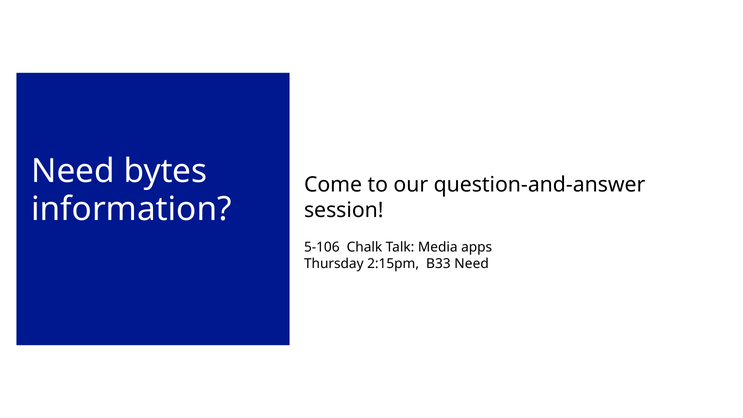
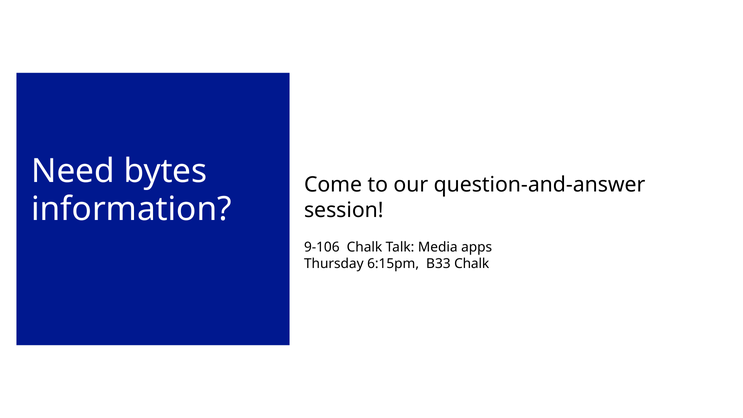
5-106: 5-106 -> 9-106 (322, 247)
2:15pm: 2:15pm -> 6:15pm (393, 264)
B33 Need: Need -> Chalk (472, 264)
